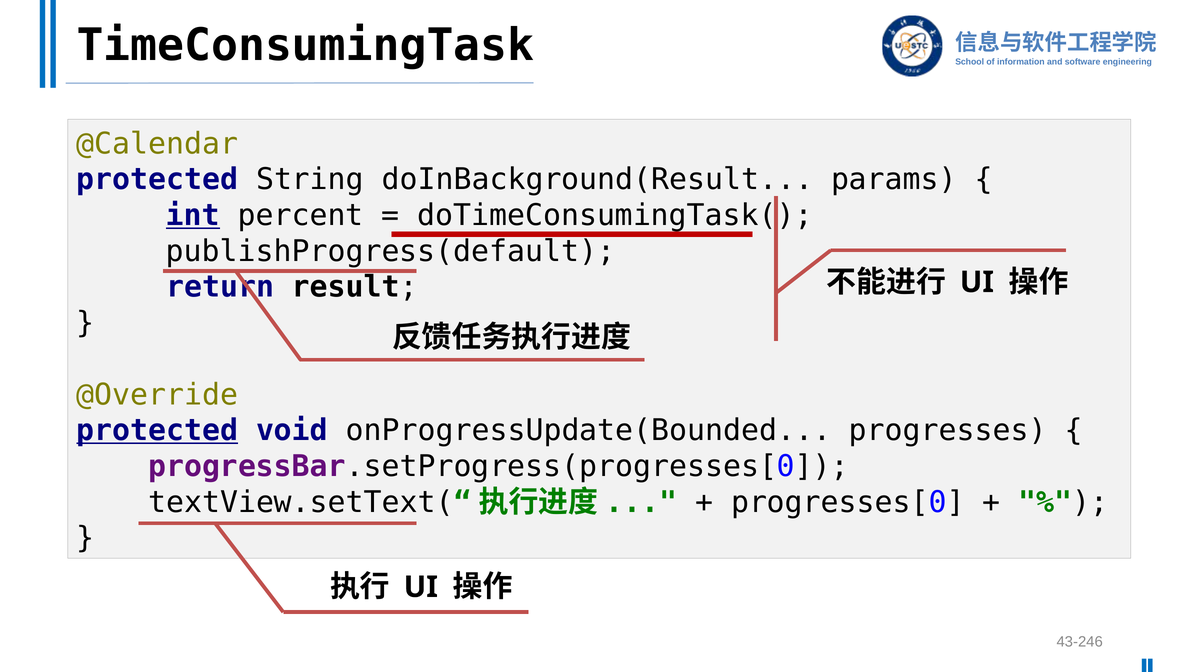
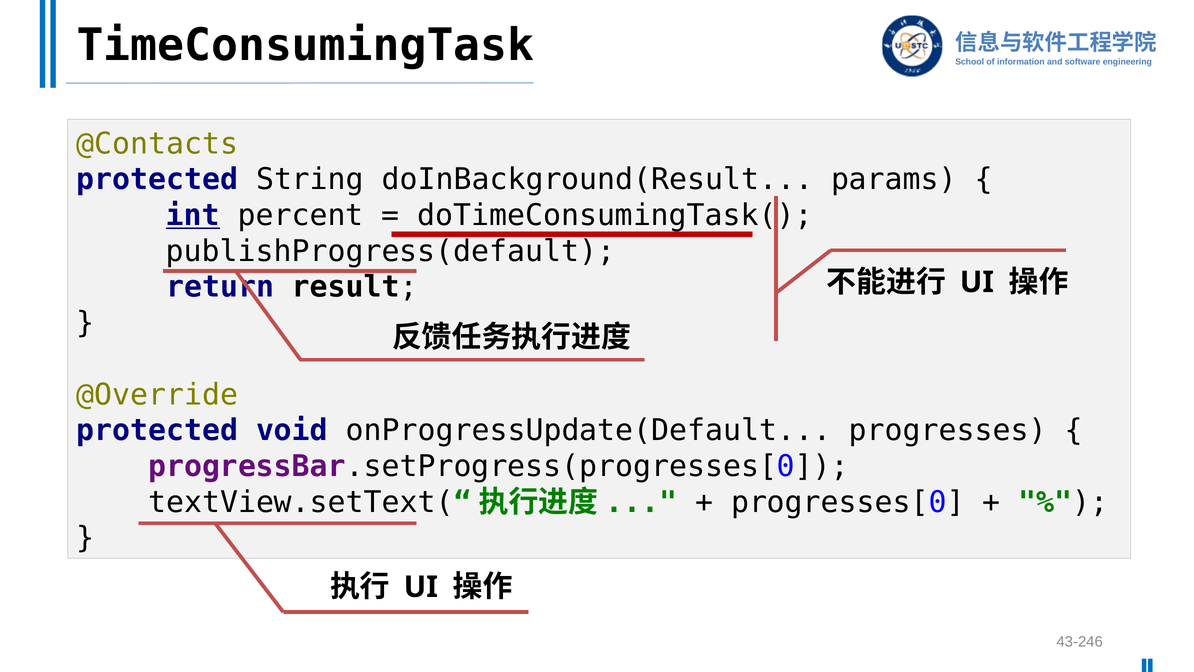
@Calendar: @Calendar -> @Contacts (157, 144)
protected underline: present -> none (157, 430)
onProgressUpdate(Bounded: onProgressUpdate(Bounded -> onProgressUpdate(Default (588, 430)
